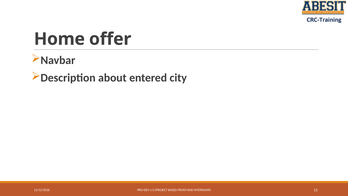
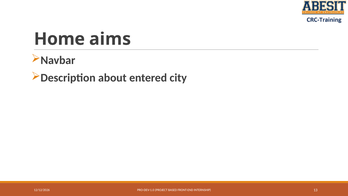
offer: offer -> aims (110, 39)
